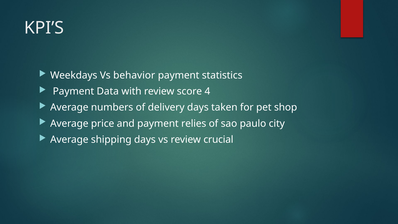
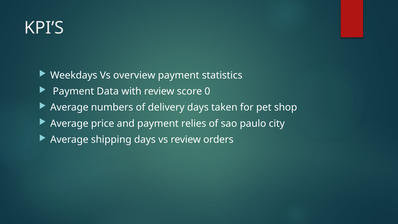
behavior: behavior -> overview (134, 75)
4: 4 -> 0 (207, 91)
crucial: crucial -> orders (218, 140)
